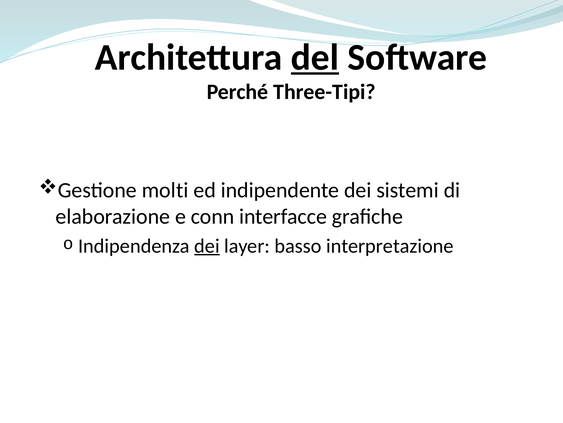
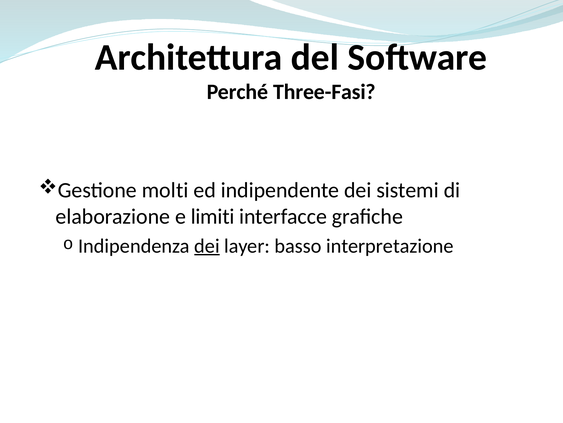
del underline: present -> none (315, 57)
Three-Tipi: Three-Tipi -> Three-Fasi (325, 92)
conn: conn -> limiti (213, 216)
